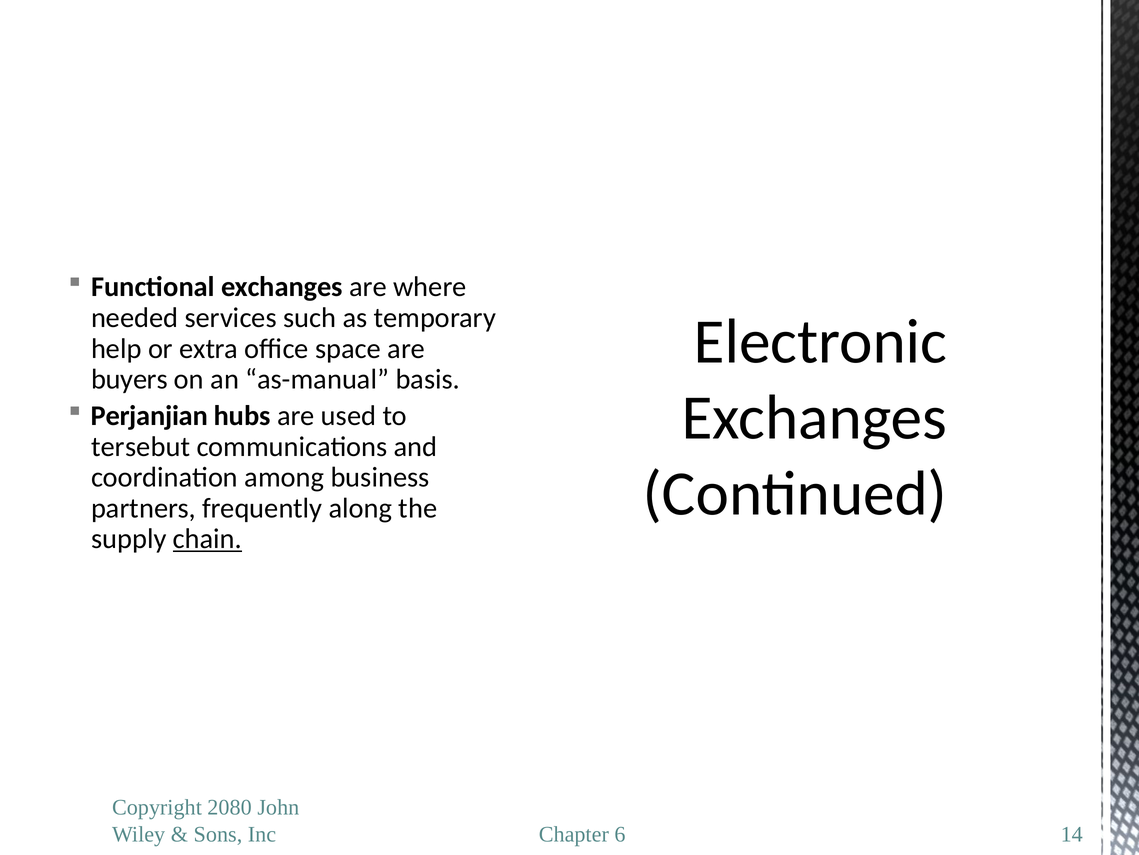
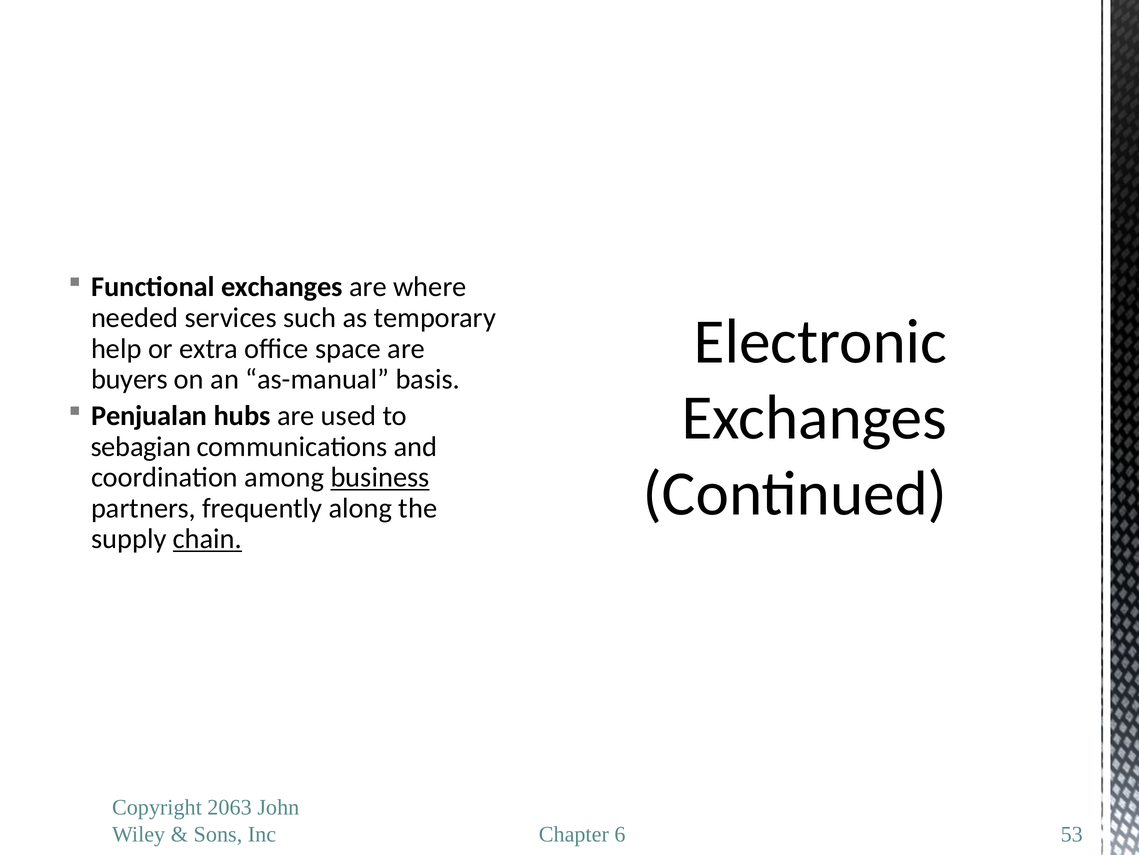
Perjanjian: Perjanjian -> Penjualan (149, 416)
tersebut: tersebut -> sebagian (141, 446)
business underline: none -> present (380, 477)
2080: 2080 -> 2063 (230, 807)
14: 14 -> 53 (1072, 834)
